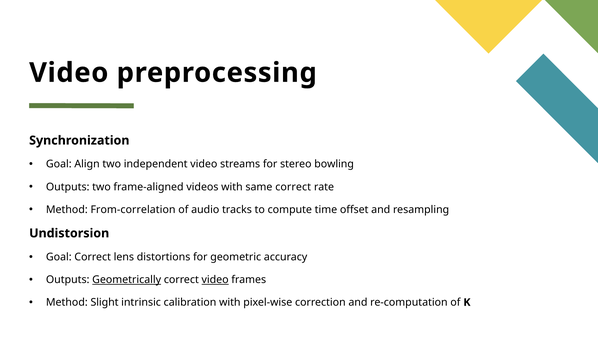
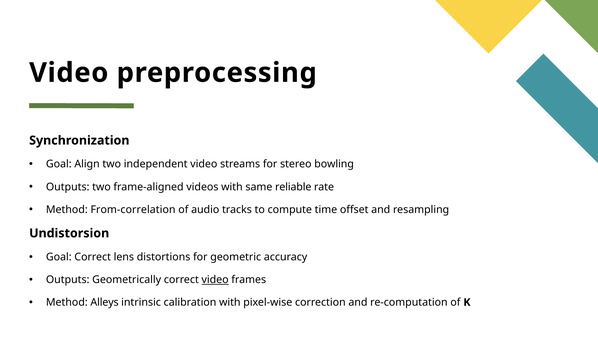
same correct: correct -> reliable (293, 186)
Geometrically underline: present -> none (127, 279)
Slight: Slight -> Alleys (105, 302)
